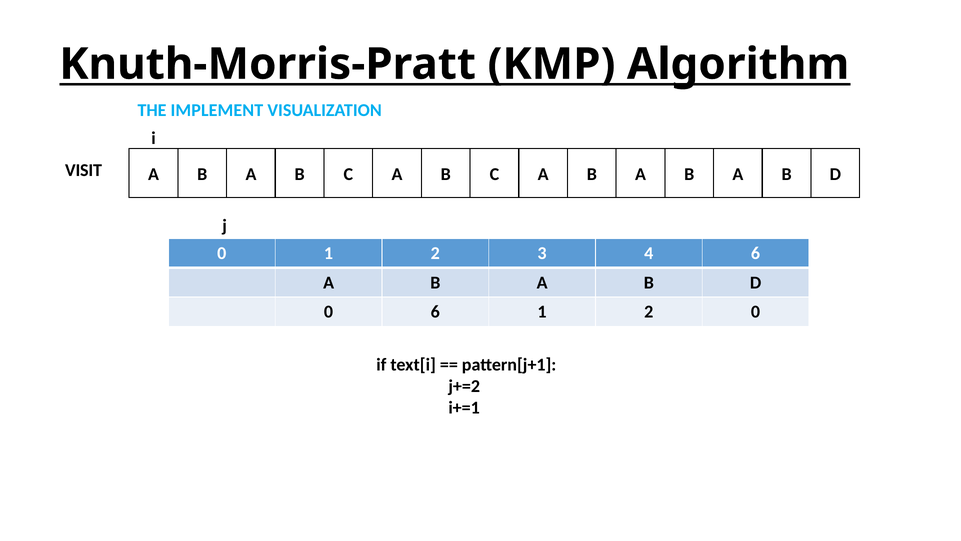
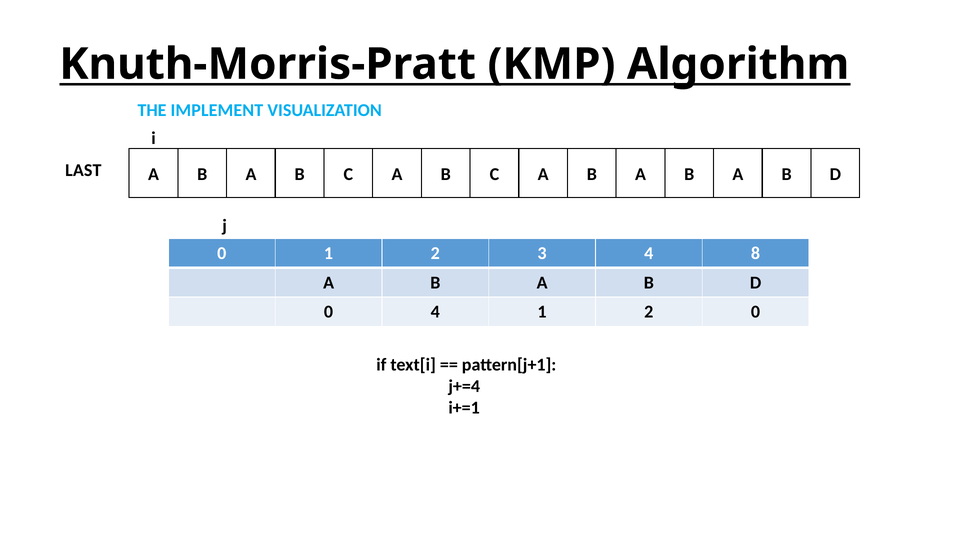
VISIT: VISIT -> LAST (83, 170)
4 6: 6 -> 8 (756, 253)
0 6: 6 -> 4 (435, 312)
j+=2: j+=2 -> j+=4 (464, 386)
